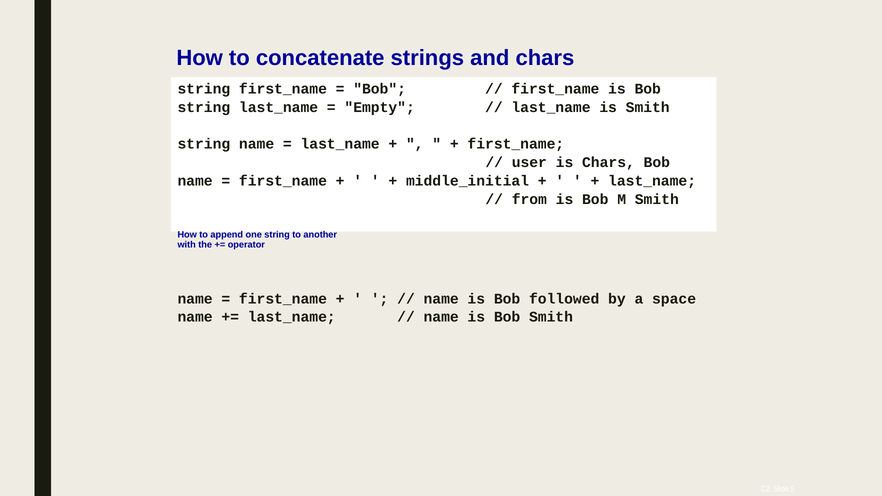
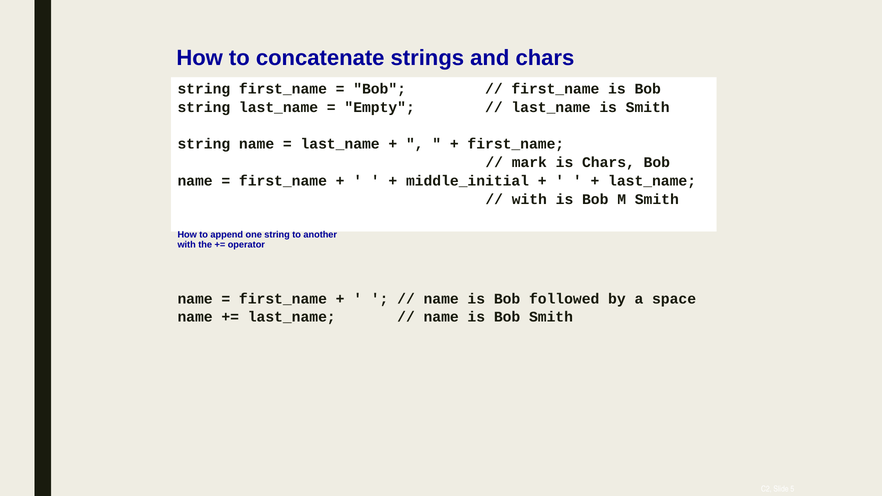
user: user -> mark (529, 163)
from: from -> with (529, 199)
